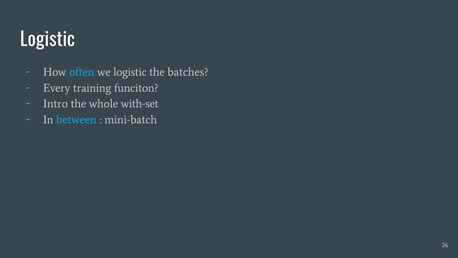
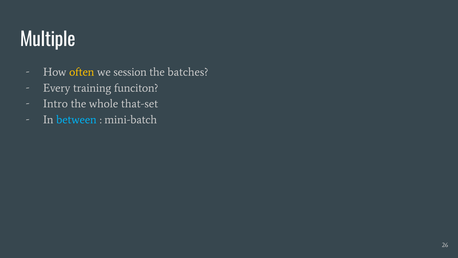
Logistic: Logistic -> Multiple (48, 40)
often colour: light blue -> yellow (82, 72)
we logistic: logistic -> session (130, 72)
with-set: with-set -> that-set (140, 104)
